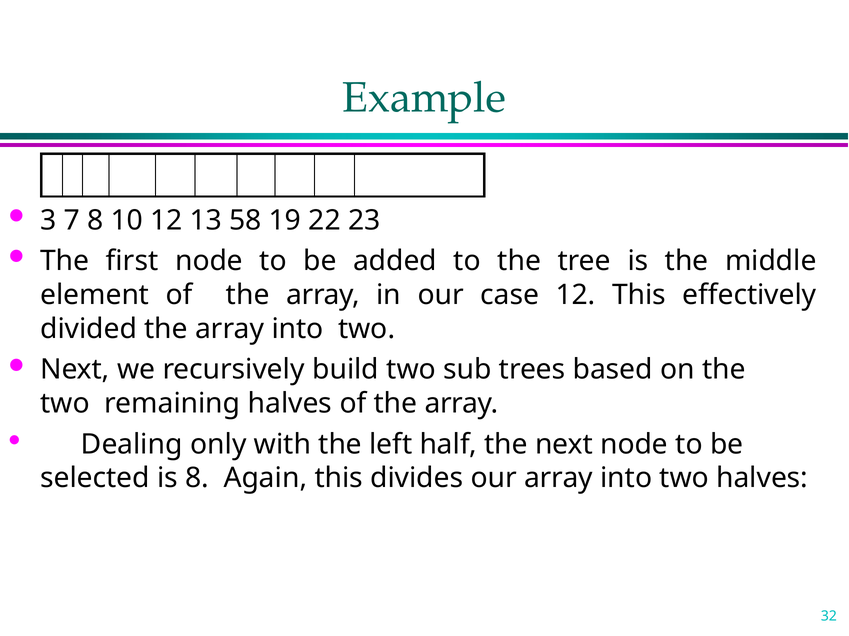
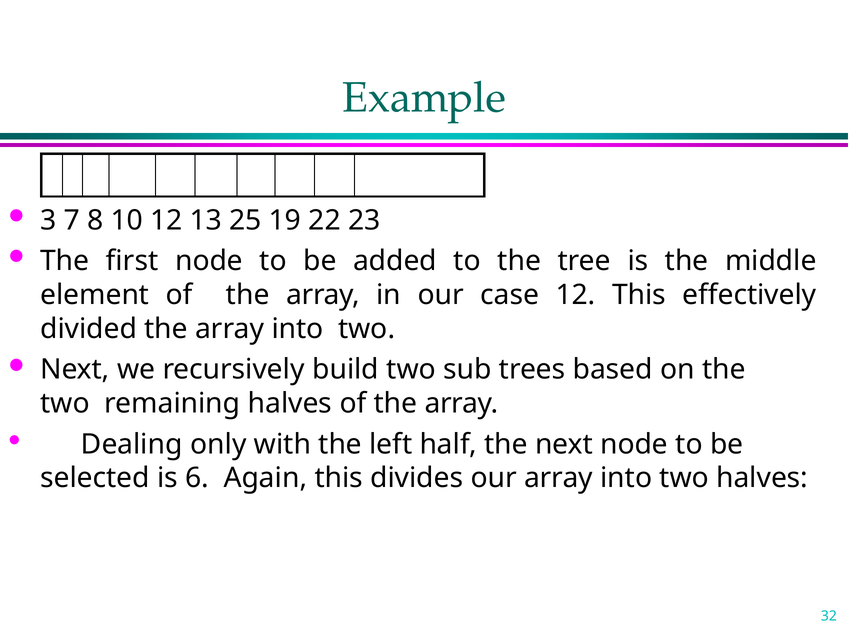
58: 58 -> 25 (245, 221)
is 8: 8 -> 6 (197, 479)
